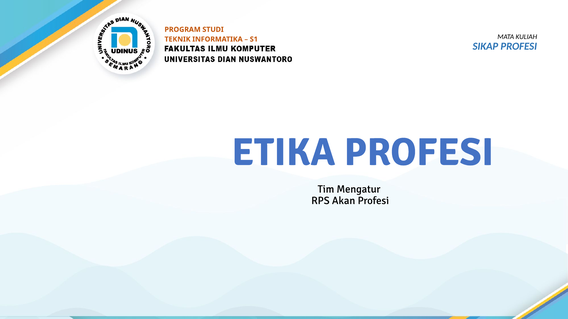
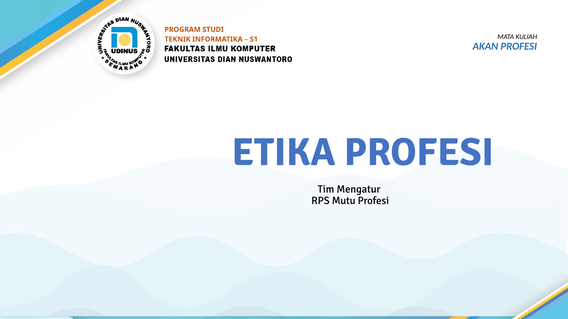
SIKAP: SIKAP -> AKAN (485, 46)
Akan: Akan -> Mutu (344, 201)
